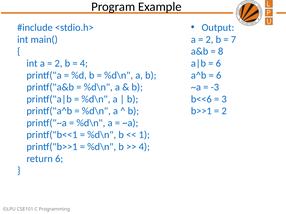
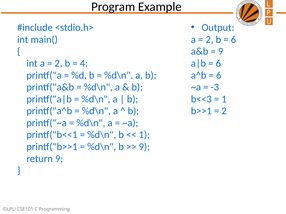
7: 7 -> 6 (233, 40)
8: 8 -> 9 (221, 51)
b<<6: b<<6 -> b<<3 (201, 99)
3: 3 -> 1 (224, 99)
4: 4 -> 9 (144, 147)
return 6: 6 -> 9 (59, 159)
